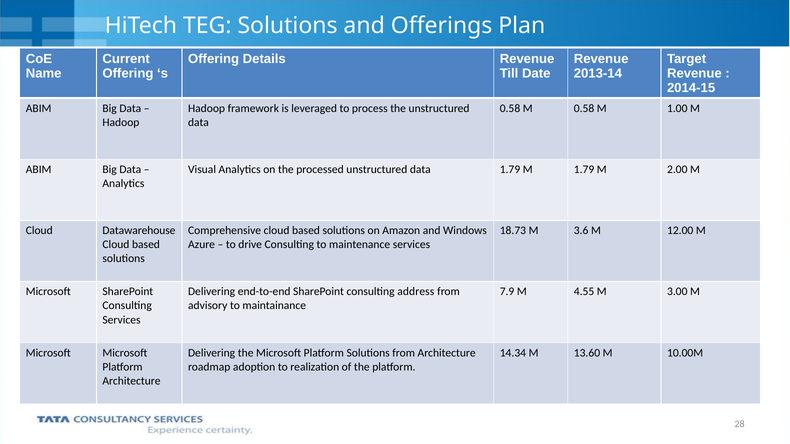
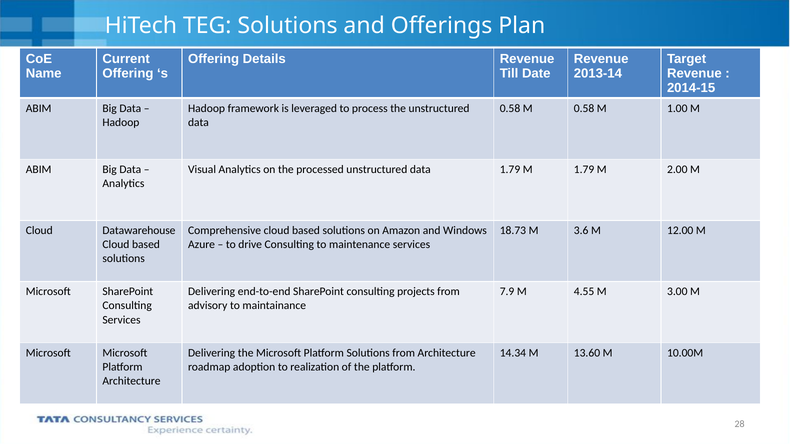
address: address -> projects (416, 292)
